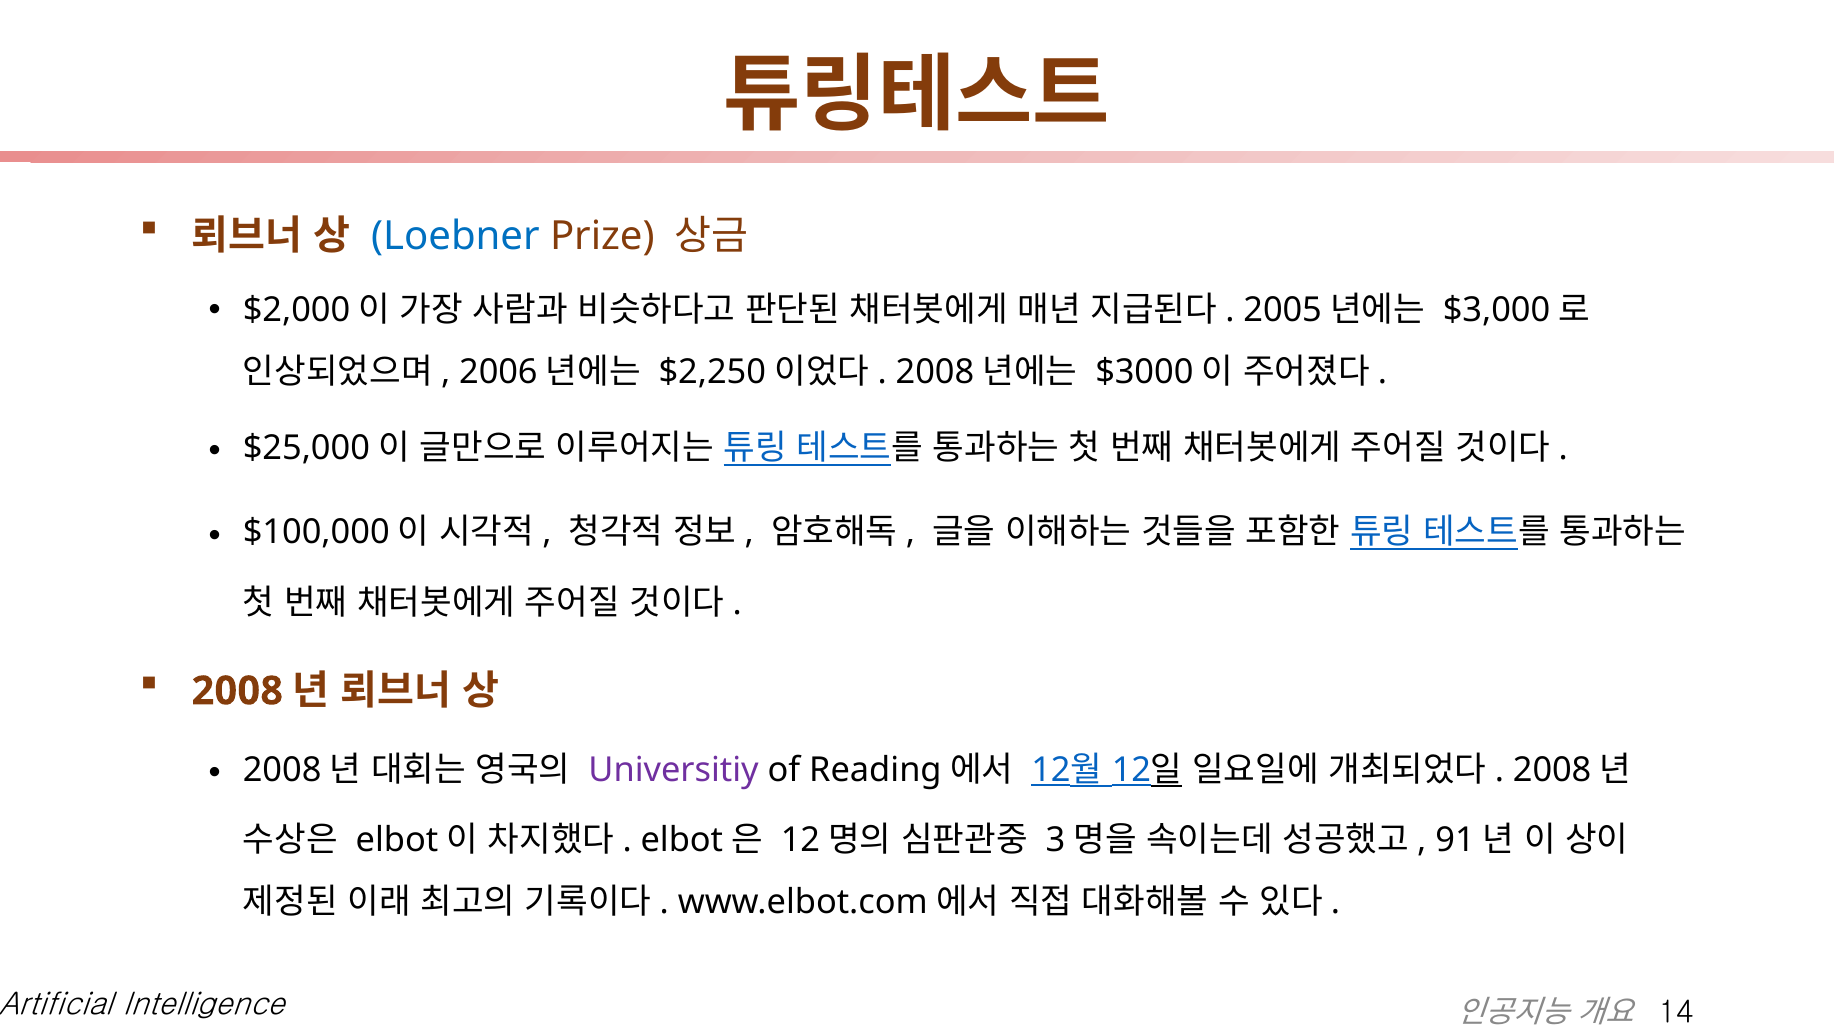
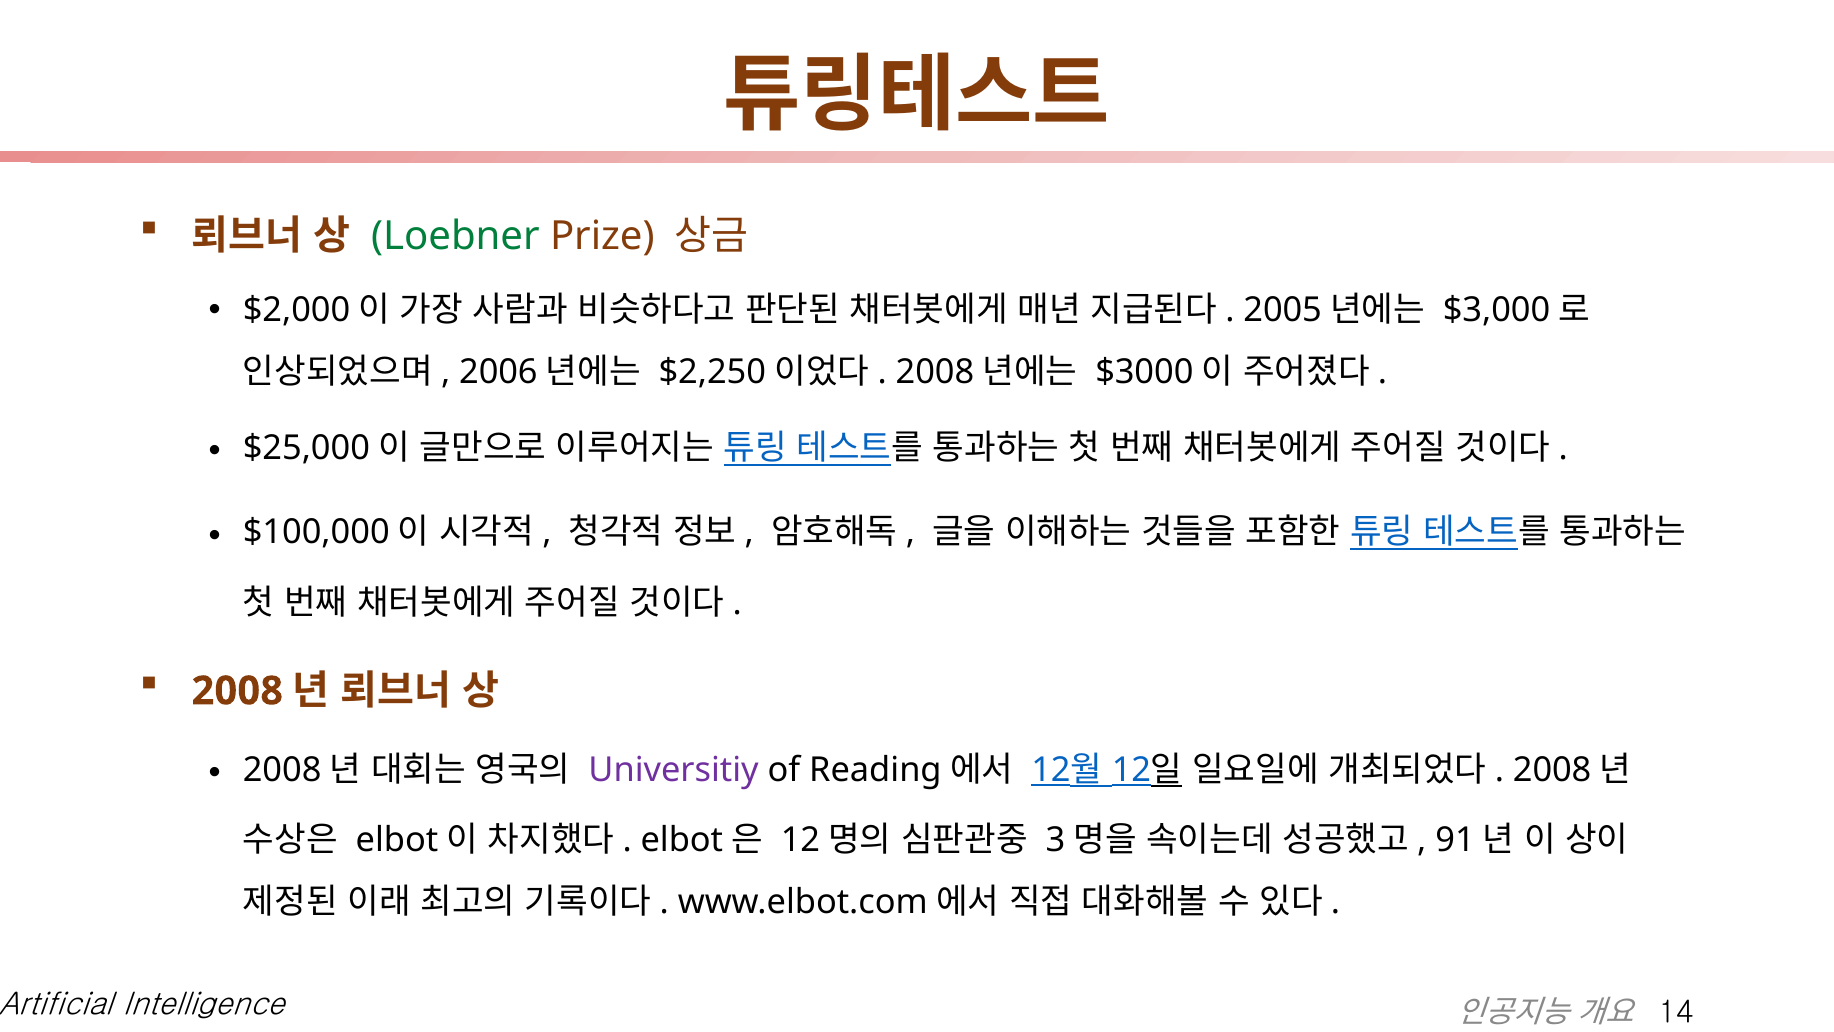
Loebner colour: blue -> green (455, 236)
